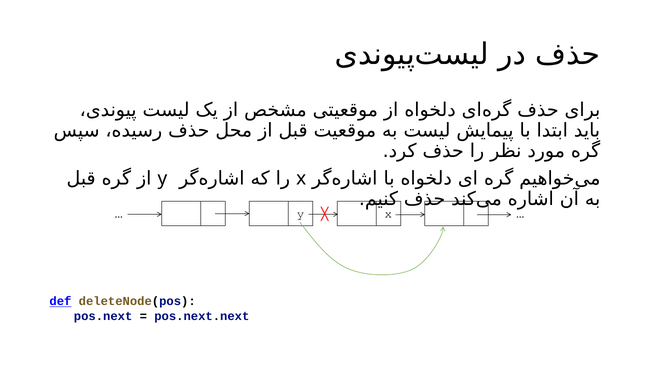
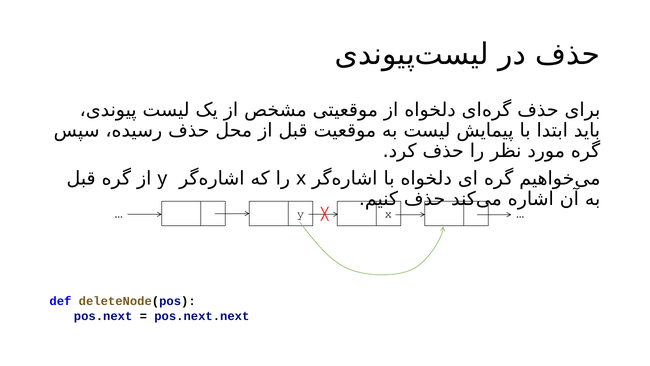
def underline: present -> none (60, 301)
